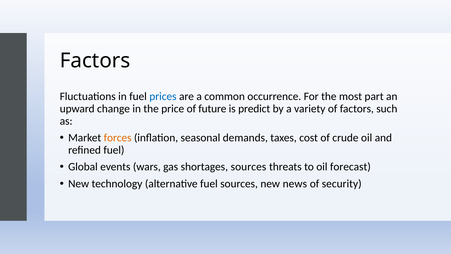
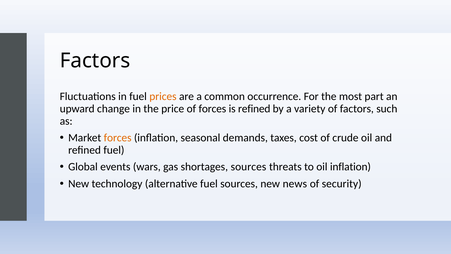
prices colour: blue -> orange (163, 96)
of future: future -> forces (212, 109)
is predict: predict -> refined (254, 109)
oil forecast: forecast -> inflation (350, 167)
